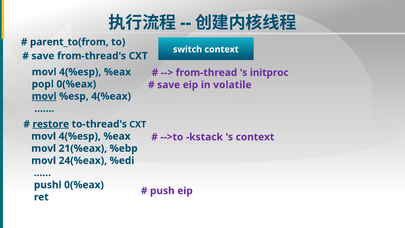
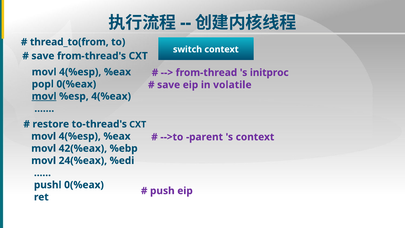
parent_to(from: parent_to(from -> thread_to(from (69, 42)
restore underline: present -> none (51, 124)
kstack: kstack -> parent (204, 137)
21(%eax: 21(%eax -> 42(%eax (83, 148)
